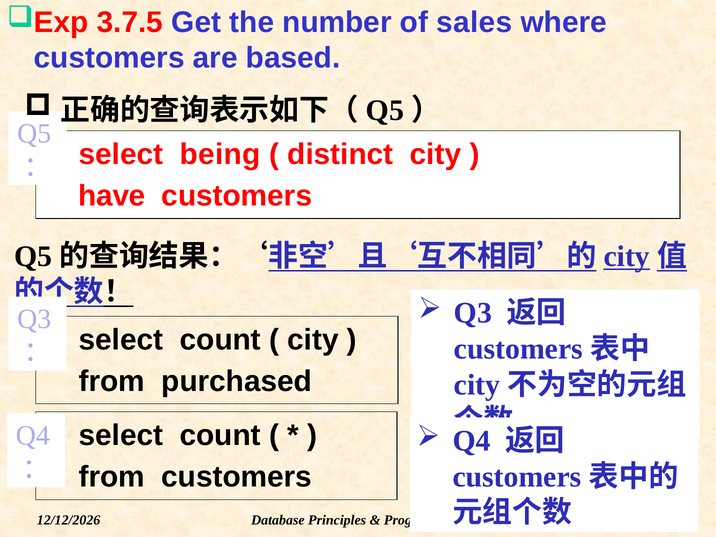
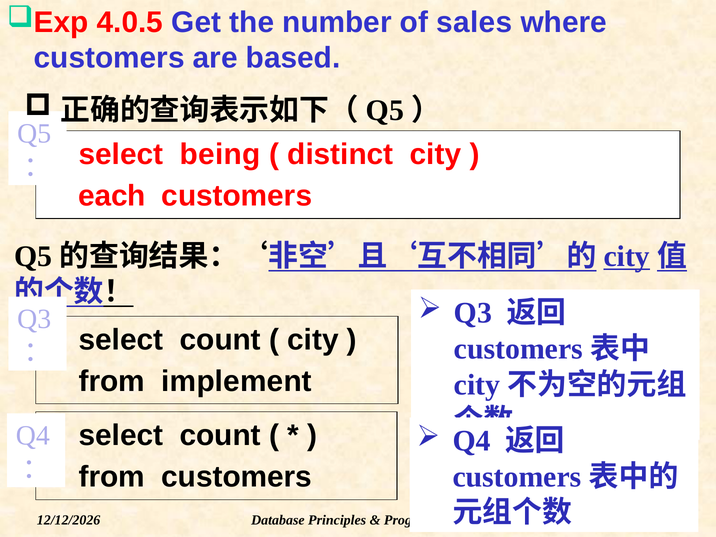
3.7.5: 3.7.5 -> 4.0.5 (130, 22)
have: have -> each (112, 196)
purchased: purchased -> implement (237, 382)
